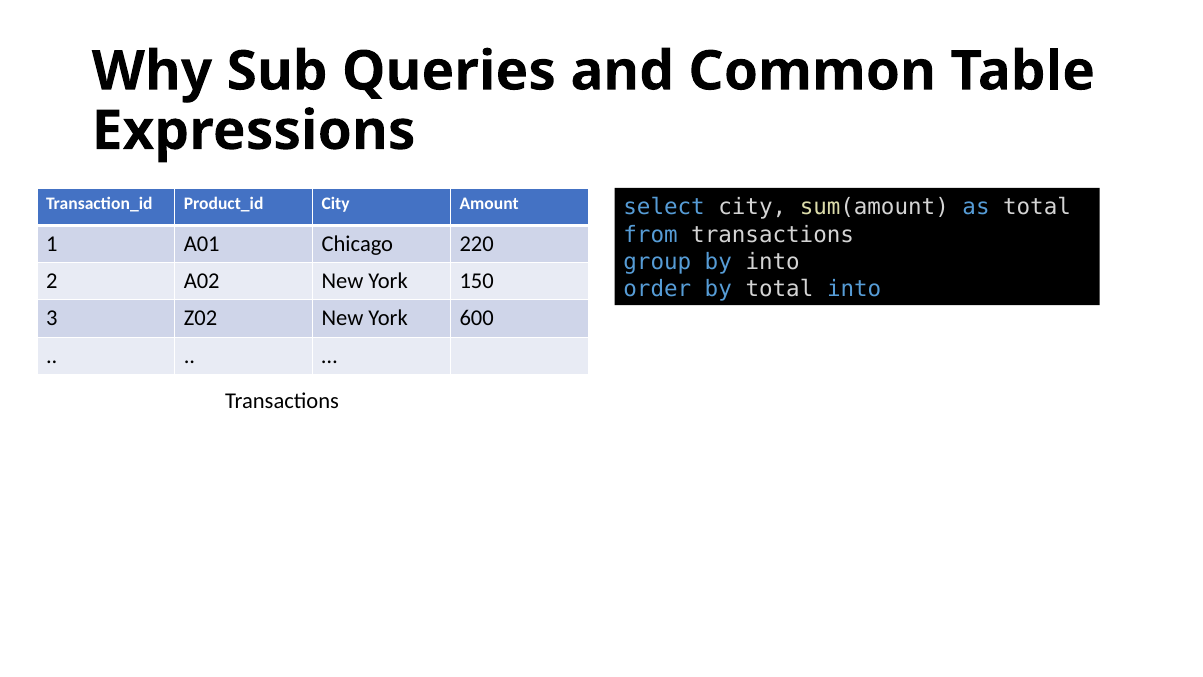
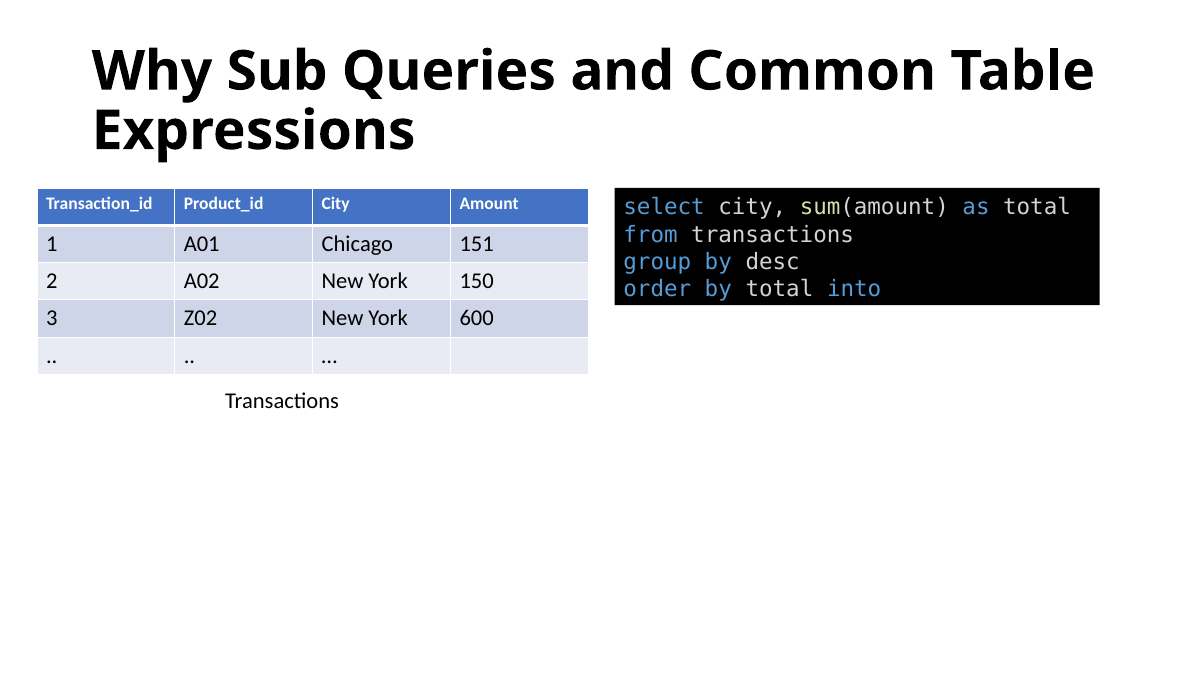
220: 220 -> 151 (477, 244)
by into: into -> desc (773, 262)
